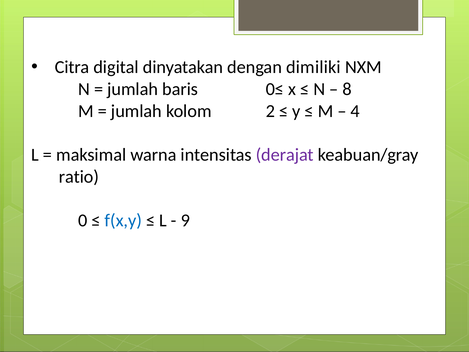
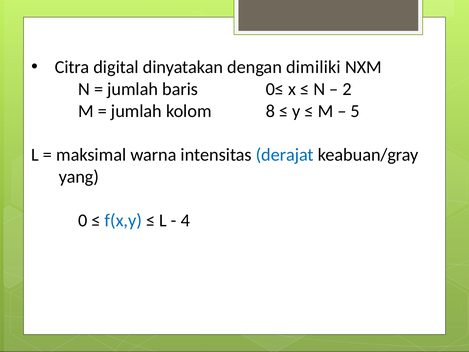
8: 8 -> 2 (347, 89)
2: 2 -> 8 (270, 111)
4: 4 -> 5 (355, 111)
derajat colour: purple -> blue (285, 155)
ratio: ratio -> yang (79, 177)
9: 9 -> 4 (185, 220)
